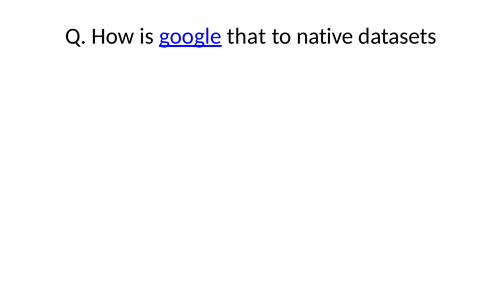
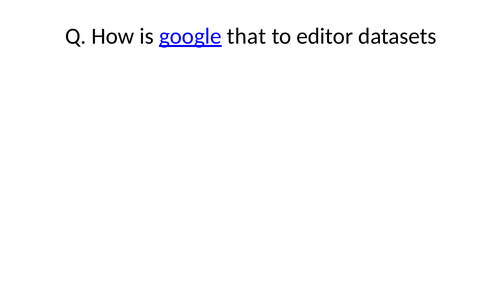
native: native -> editor (325, 36)
